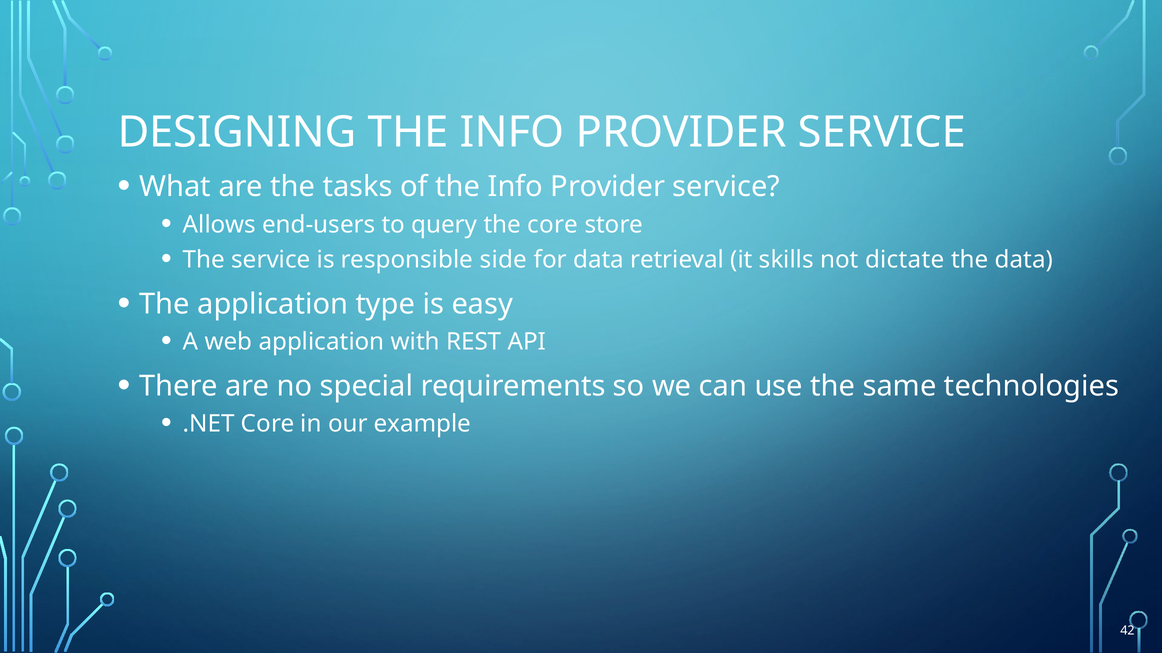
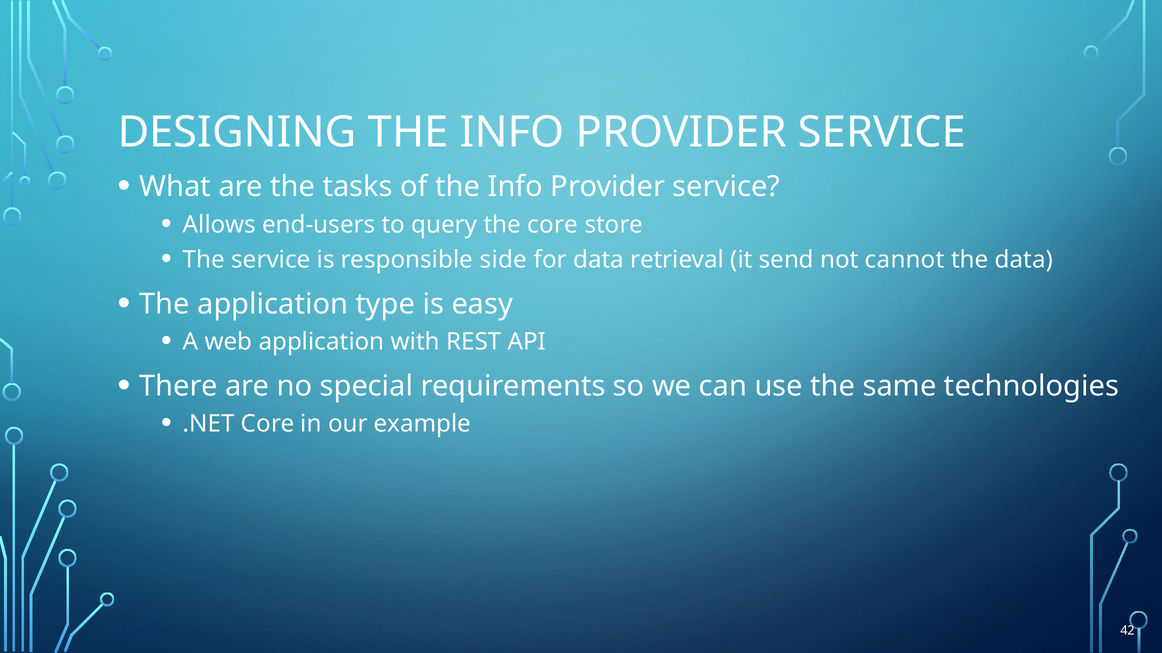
skills: skills -> send (786, 260)
dictate: dictate -> cannot (905, 260)
